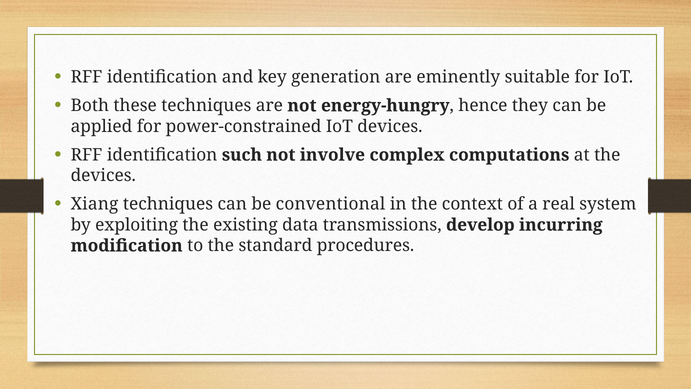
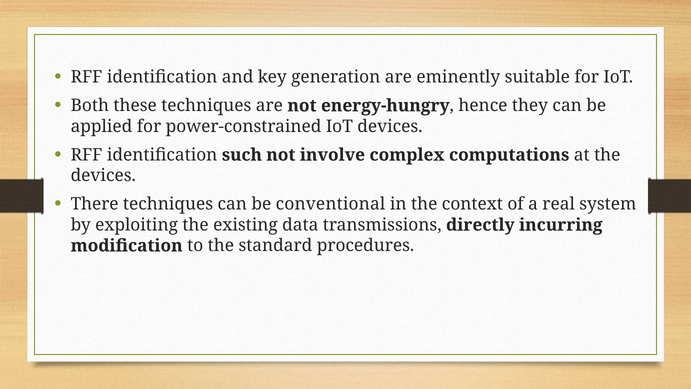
Xiang: Xiang -> There (95, 204)
develop: develop -> directly (480, 225)
